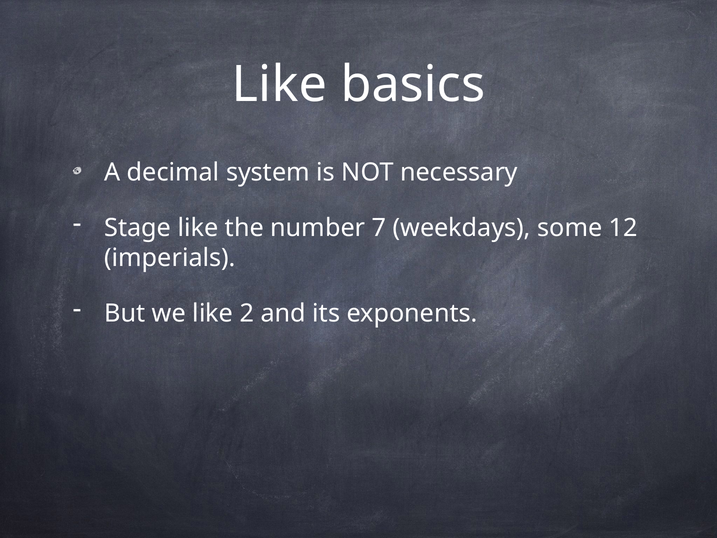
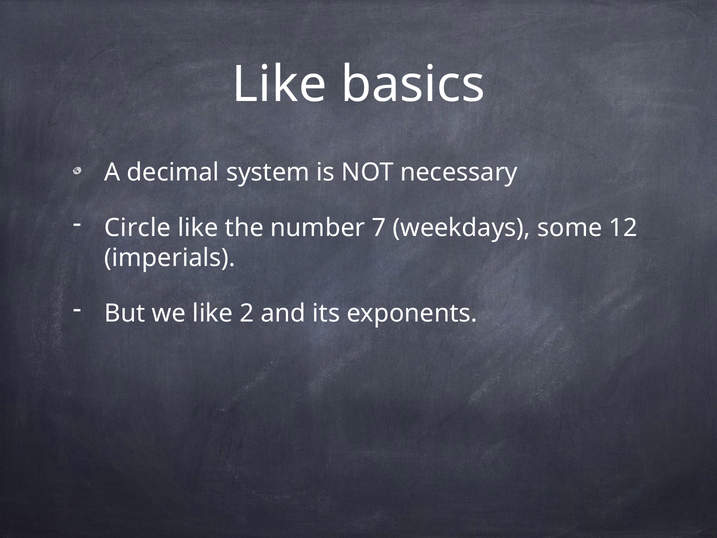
Stage: Stage -> Circle (138, 228)
